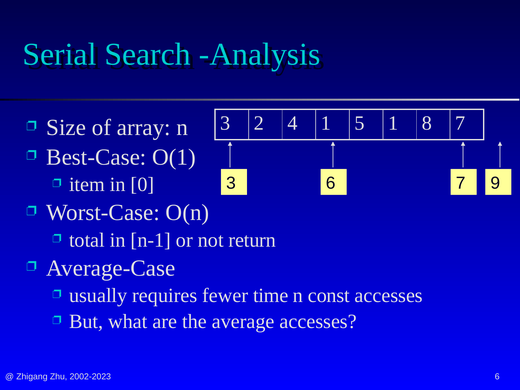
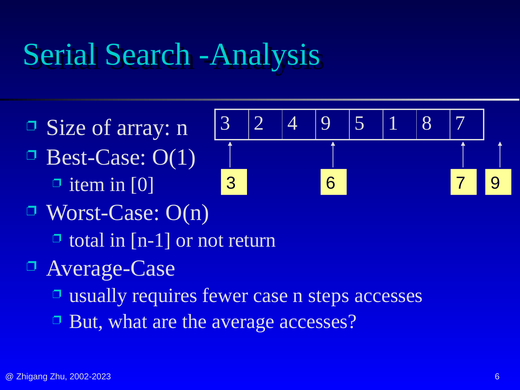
4 1: 1 -> 9 (326, 123)
time: time -> case (271, 296)
const: const -> steps (329, 296)
